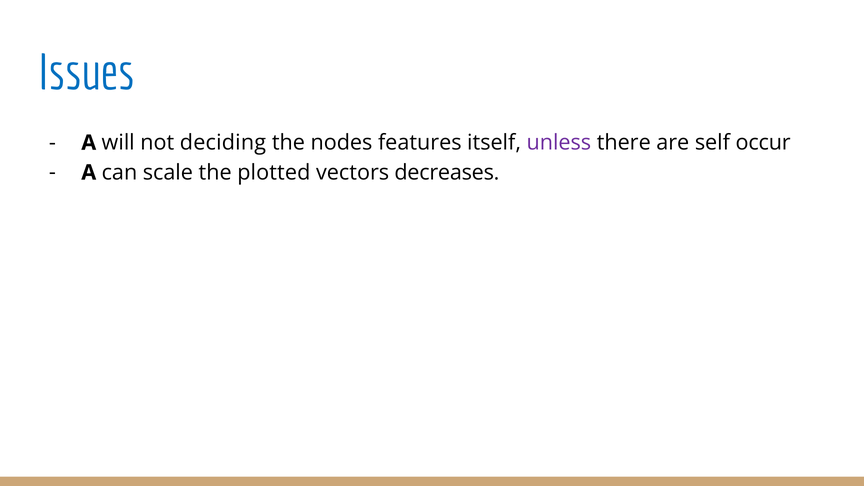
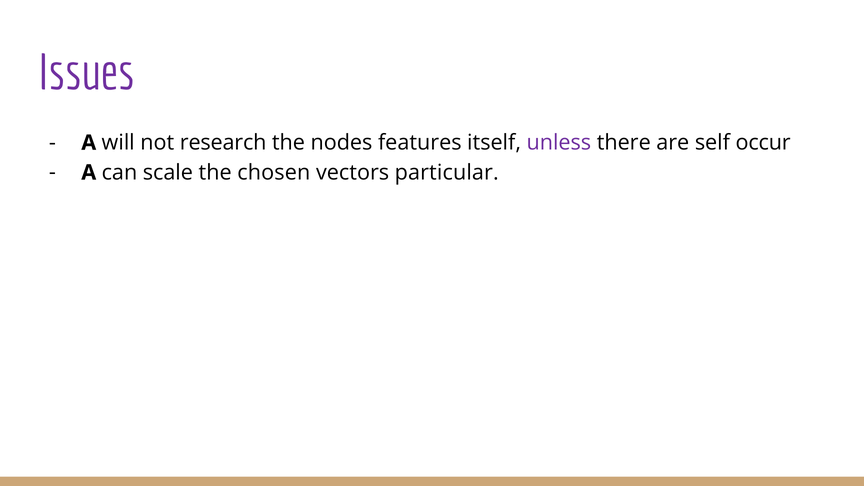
Issues colour: blue -> purple (87, 73)
deciding: deciding -> research (223, 143)
plotted: plotted -> chosen (274, 173)
decreases: decreases -> particular (447, 173)
